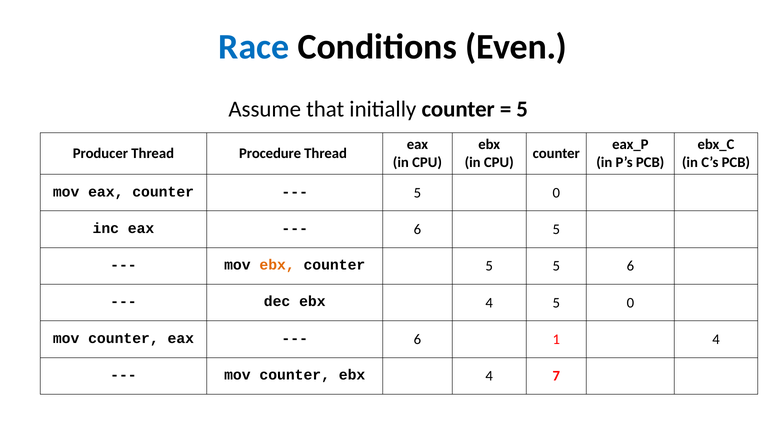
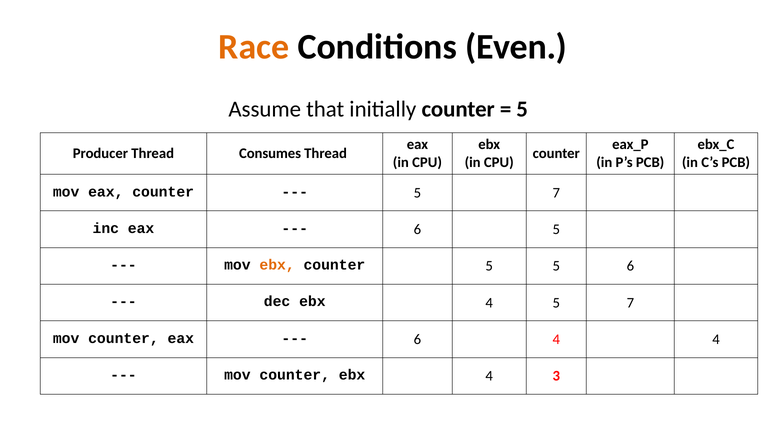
Race colour: blue -> orange (254, 47)
Procedure: Procedure -> Consumes (270, 154)
0: 0 -> 7 (556, 193)
4 5 0: 0 -> 7 (630, 303)
6 1: 1 -> 4 (556, 339)
7: 7 -> 3 (556, 376)
